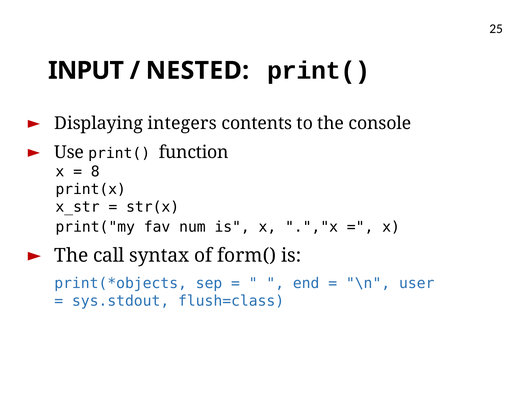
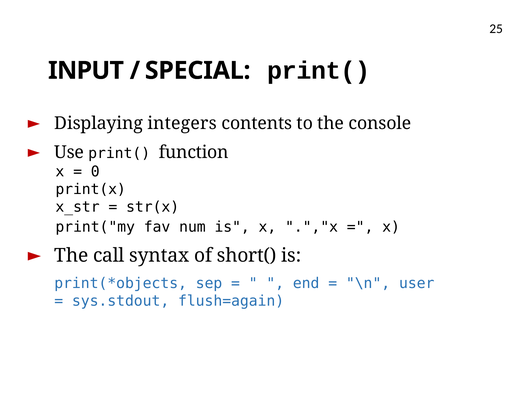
NESTED: NESTED -> SPECIAL (198, 70)
8: 8 -> 0 (95, 171)
form(: form( -> short( (247, 255)
flush=class: flush=class -> flush=again (231, 301)
